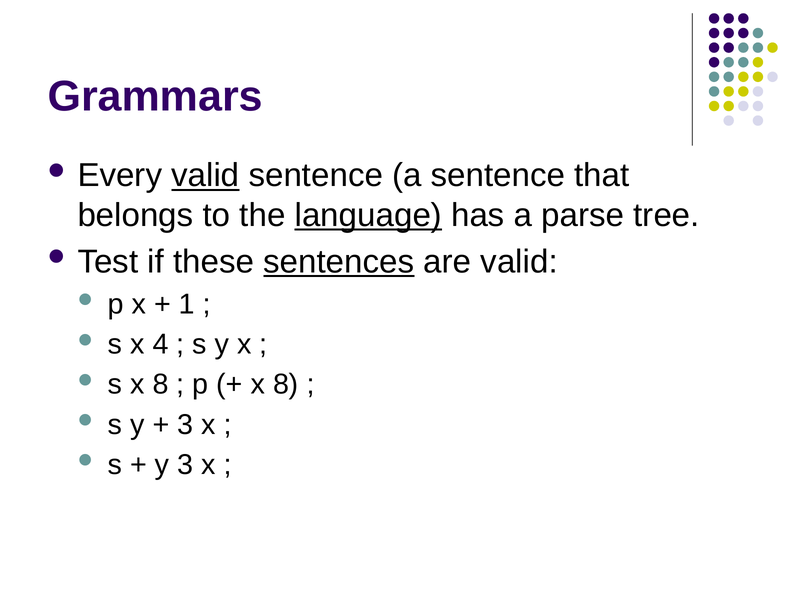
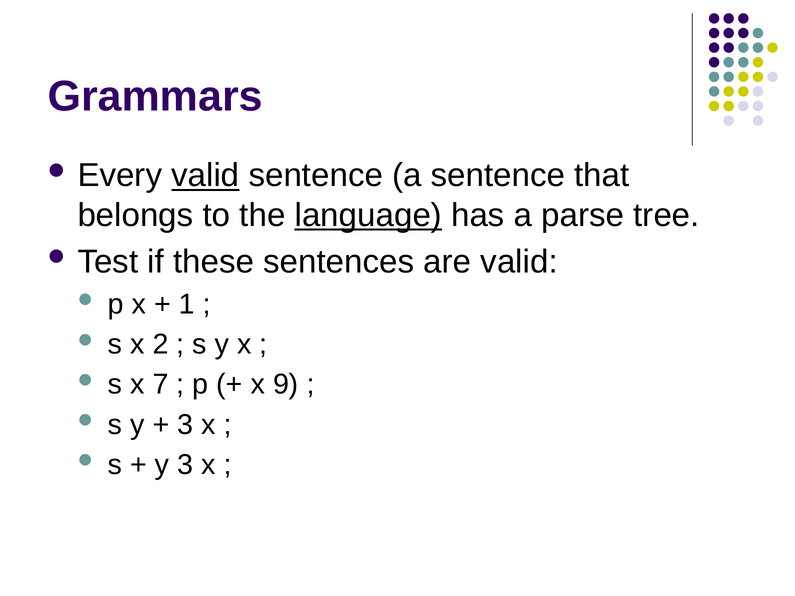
sentences underline: present -> none (339, 262)
4: 4 -> 2 (160, 344)
s x 8: 8 -> 7 (160, 385)
8: 8 -> 9 (286, 385)
